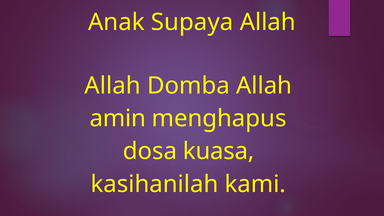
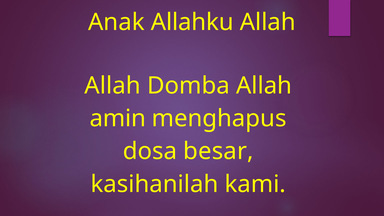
Supaya: Supaya -> Allahku (192, 22)
kuasa: kuasa -> besar (218, 151)
